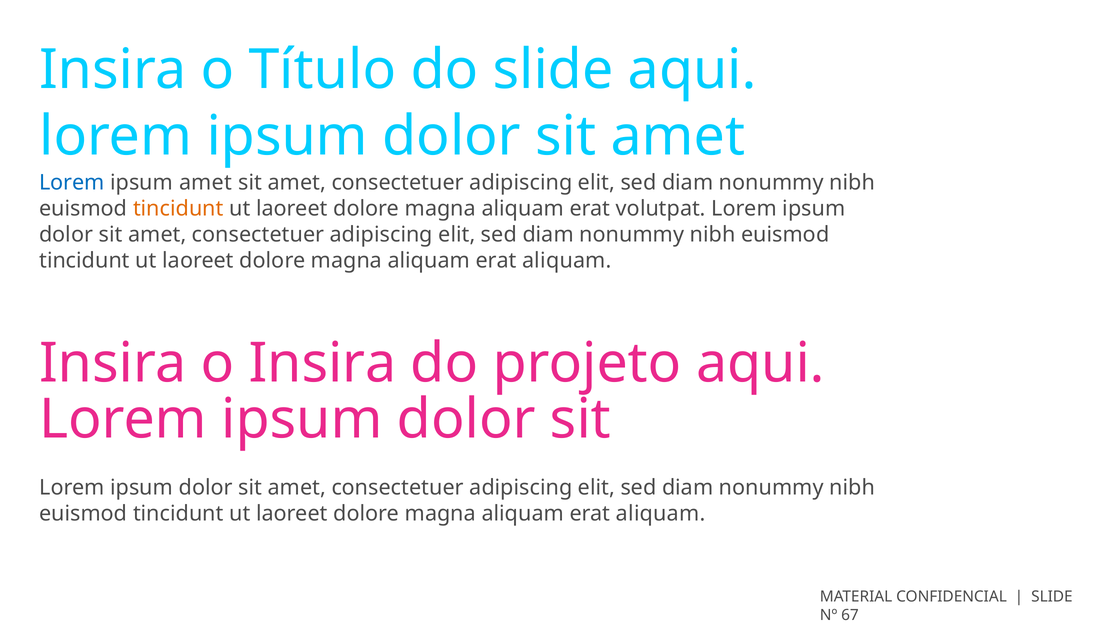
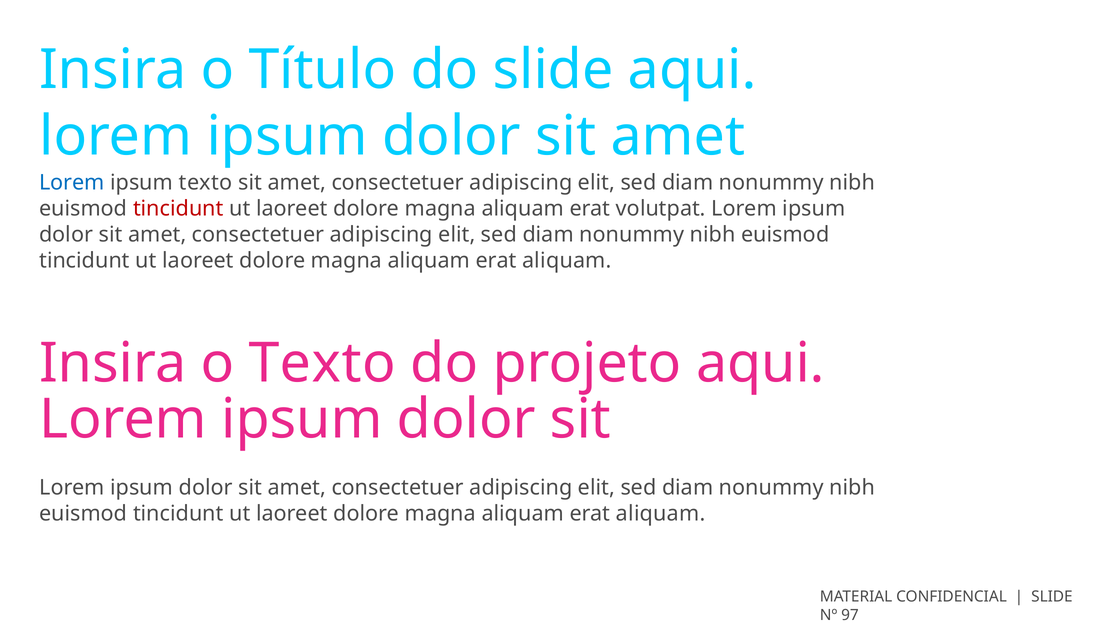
ipsum amet: amet -> texto (206, 183)
tincidunt colour: orange -> red (178, 209)
o Insira: Insira -> Texto (322, 364)
67: 67 -> 97 (850, 615)
